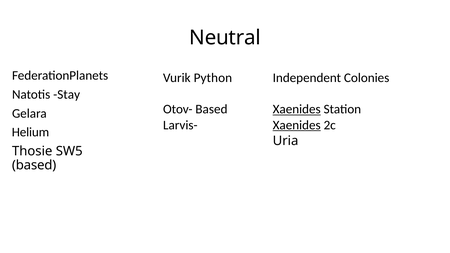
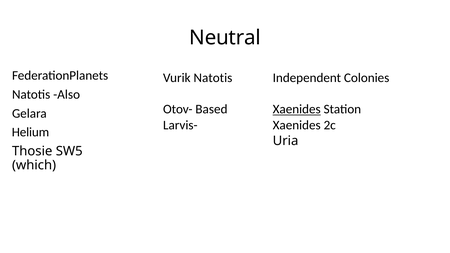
Vurik Python: Python -> Natotis (213, 78)
Stay: Stay -> Also (67, 95)
Xaenides underline: present -> none (297, 125)
based: based -> which (34, 165)
